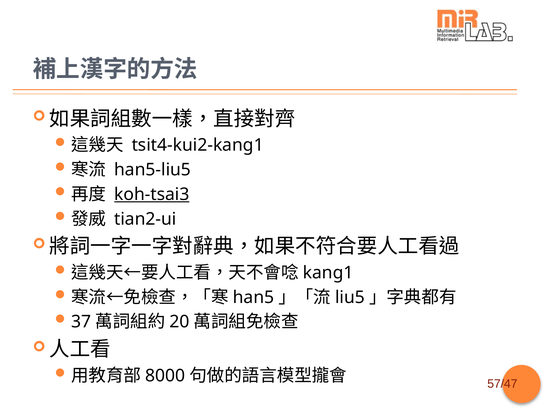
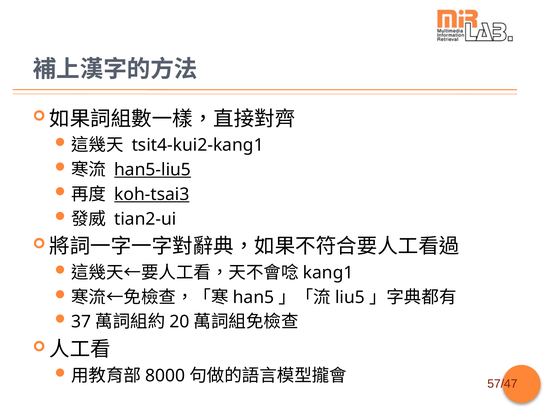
han5-liu5 underline: none -> present (153, 170)
